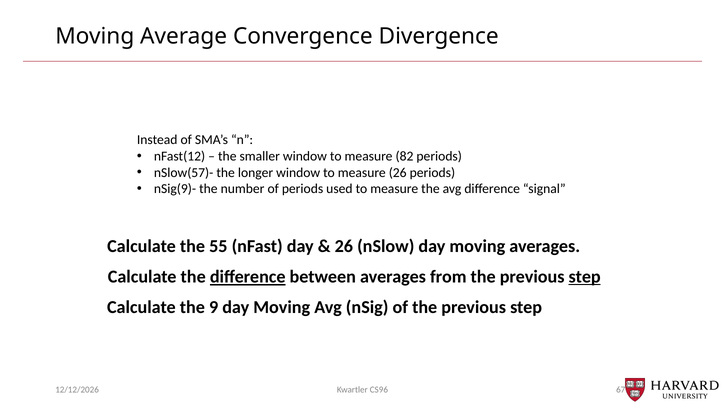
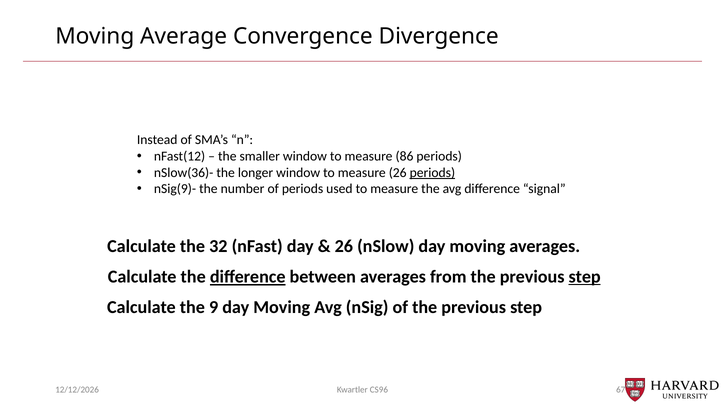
82: 82 -> 86 (404, 156)
nSlow(57)-: nSlow(57)- -> nSlow(36)- (184, 172)
periods underline: none -> present (432, 172)
55: 55 -> 32 (218, 246)
